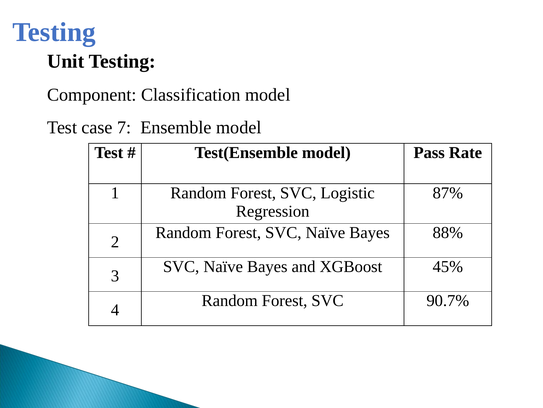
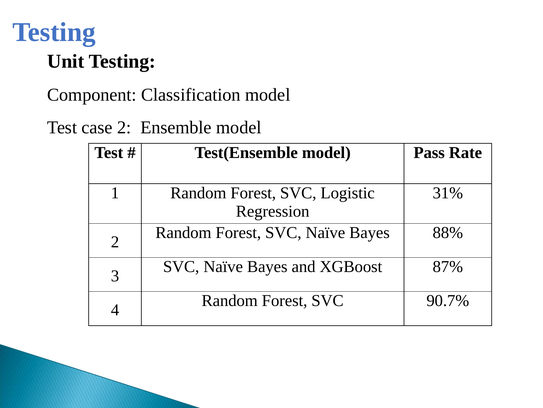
case 7: 7 -> 2 (124, 127)
87%: 87% -> 31% (448, 193)
45%: 45% -> 87% (448, 266)
